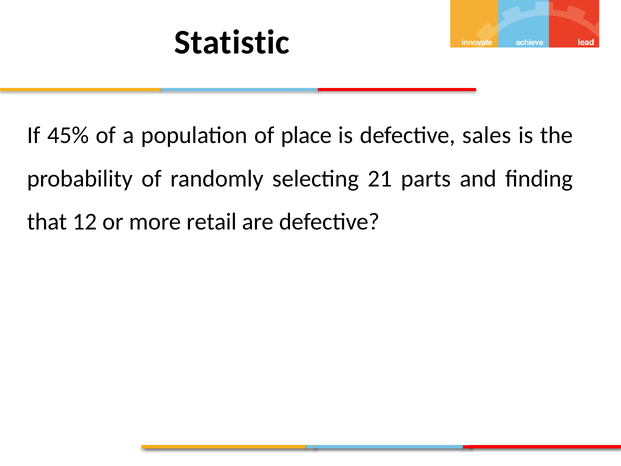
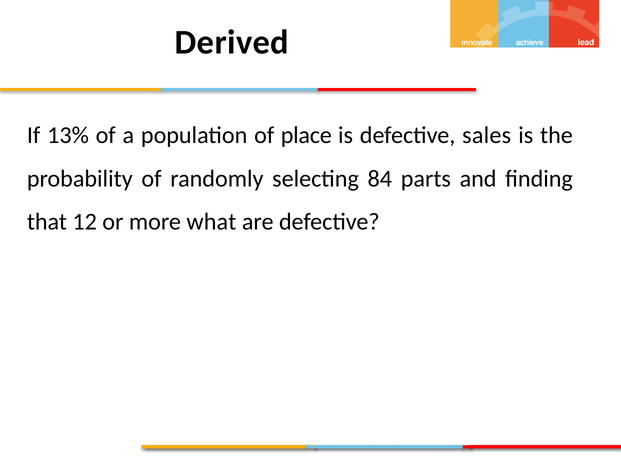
Statistic: Statistic -> Derived (232, 43)
45%: 45% -> 13% (68, 135)
21: 21 -> 84 (380, 179)
retail: retail -> what (211, 222)
